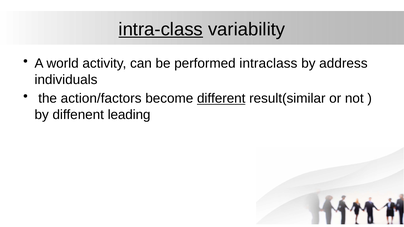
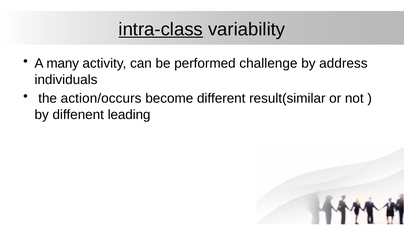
world: world -> many (63, 64)
intraclass: intraclass -> challenge (268, 64)
action/factors: action/factors -> action/occurs (101, 99)
different underline: present -> none (221, 99)
